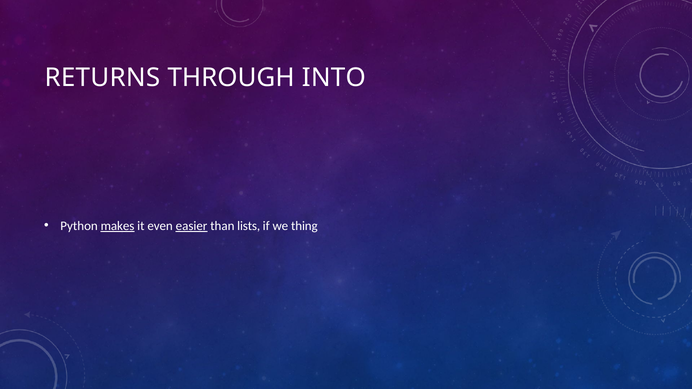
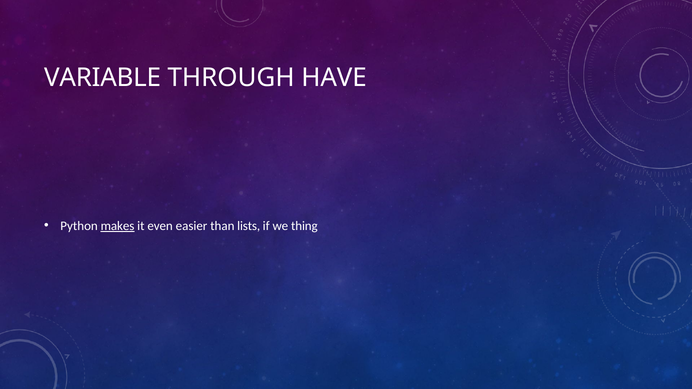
RETURNS: RETURNS -> VARIABLE (103, 78)
INTO: INTO -> HAVE (334, 78)
easier underline: present -> none (192, 226)
